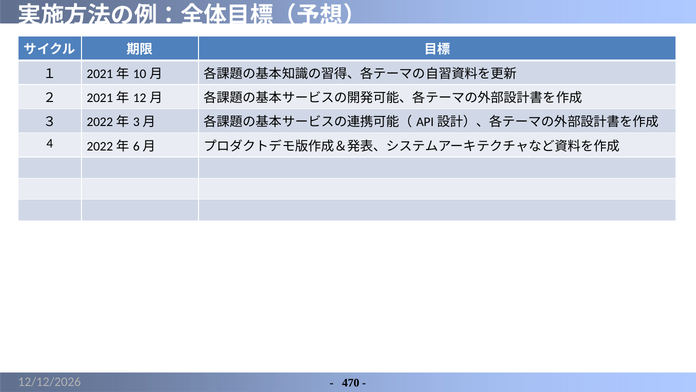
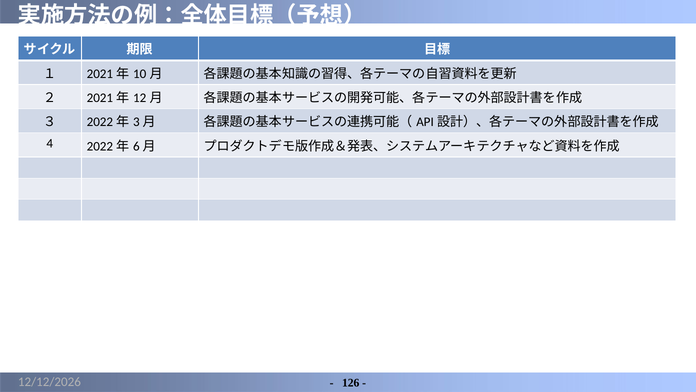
470: 470 -> 126 (351, 383)
